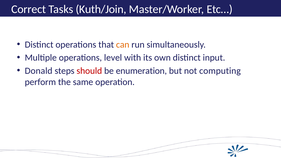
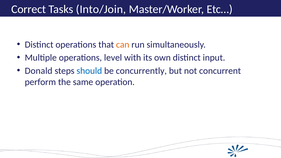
Kuth/Join: Kuth/Join -> Into/Join (101, 9)
should colour: red -> blue (89, 71)
enumeration: enumeration -> concurrently (141, 71)
computing: computing -> concurrent (220, 71)
